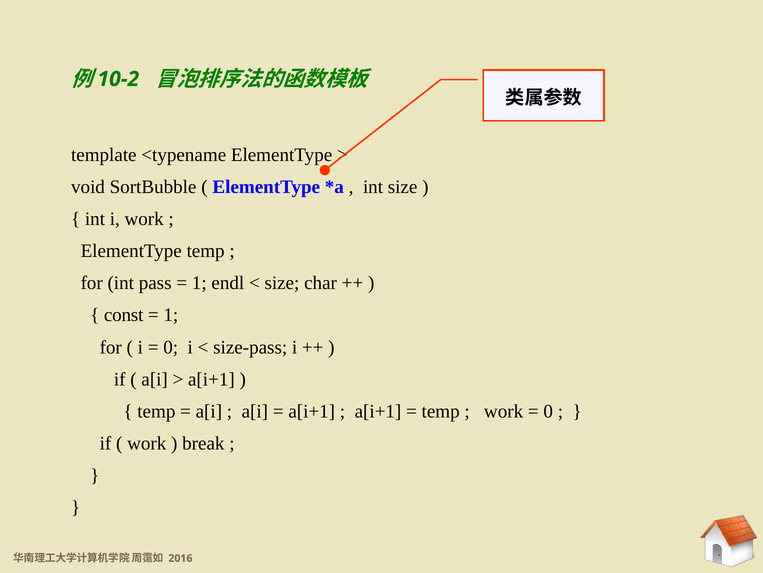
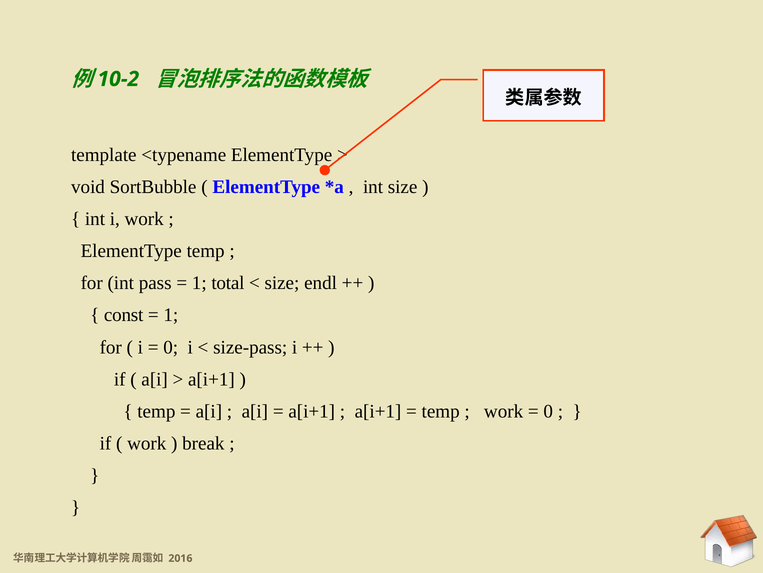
endl: endl -> total (228, 283)
char: char -> endl (321, 283)
